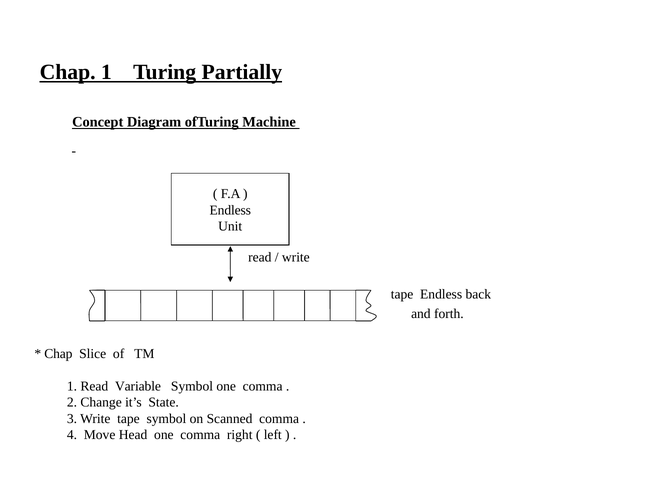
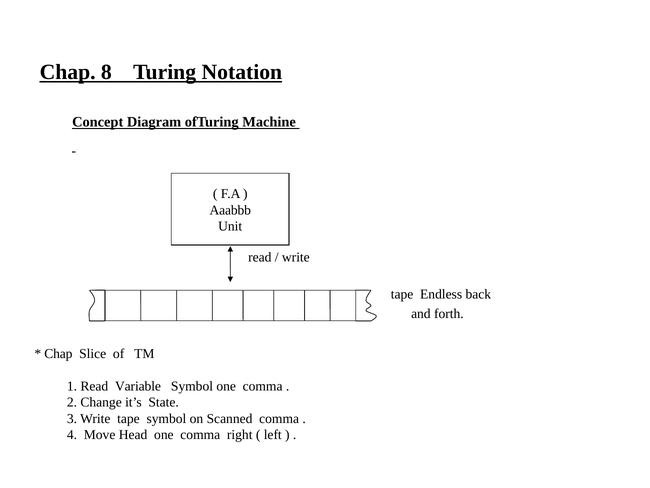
Chap 1: 1 -> 8 (106, 72)
Partially: Partially -> Notation (242, 72)
Endless: Endless -> Aaabbb (230, 210)
